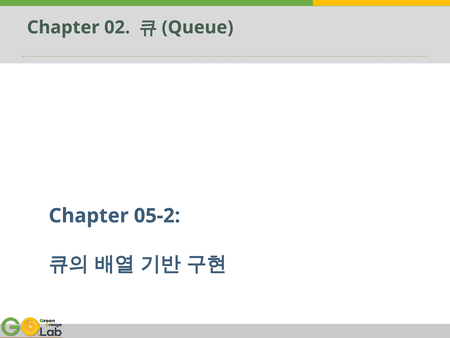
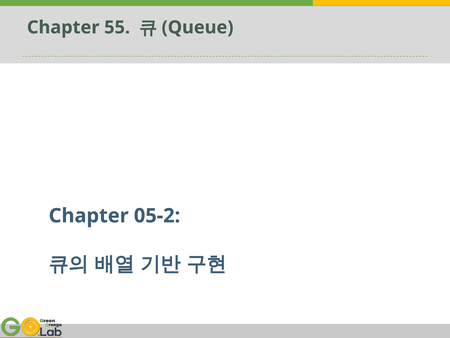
02: 02 -> 55 (117, 27)
